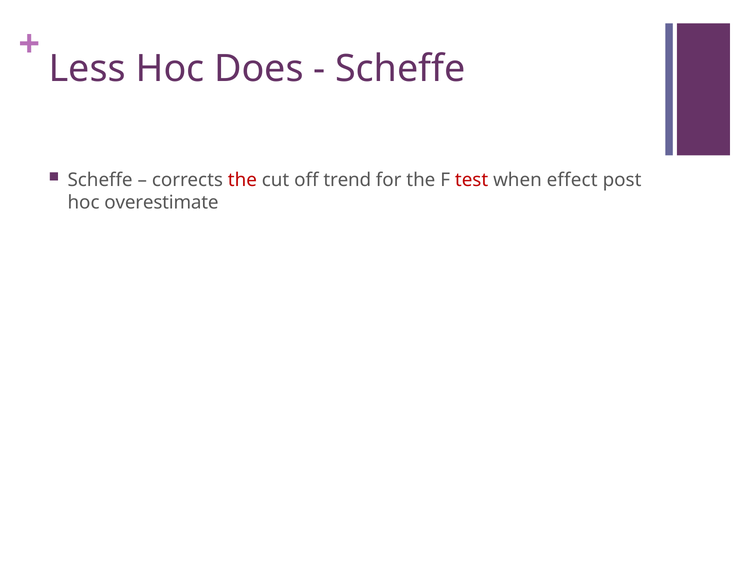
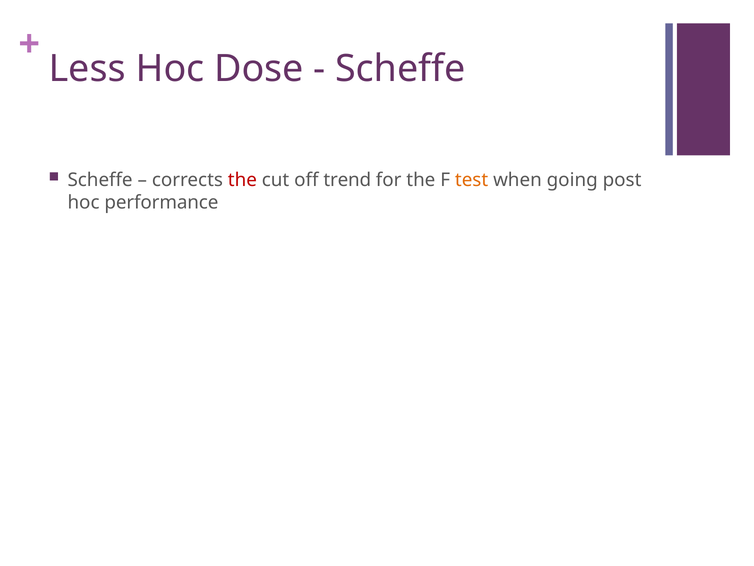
Does: Does -> Dose (259, 69)
test colour: red -> orange (472, 180)
effect: effect -> going (572, 180)
overestimate: overestimate -> performance (161, 202)
